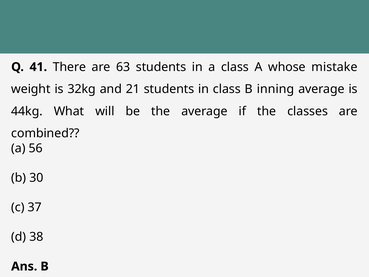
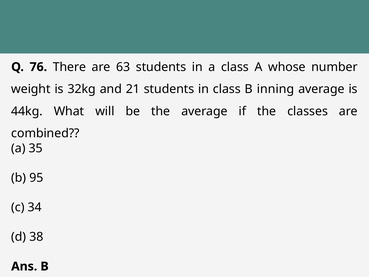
41: 41 -> 76 (38, 67)
mistake: mistake -> number (335, 67)
56: 56 -> 35 (36, 148)
30: 30 -> 95 (36, 178)
37: 37 -> 34 (35, 207)
